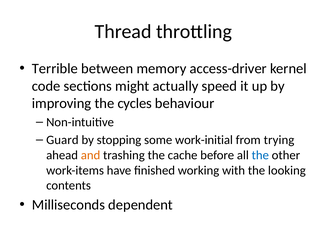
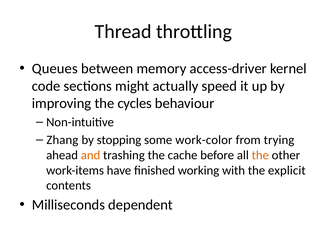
Terrible: Terrible -> Queues (55, 69)
Guard: Guard -> Zhang (62, 140)
work-initial: work-initial -> work-color (204, 140)
the colour: blue -> orange (260, 155)
looking: looking -> explicit (287, 171)
